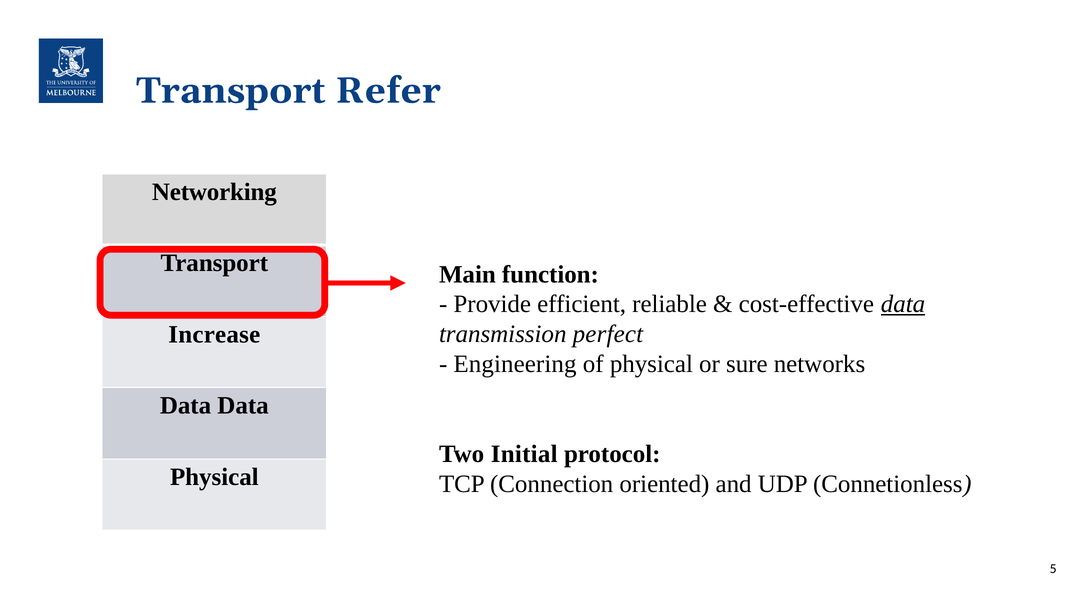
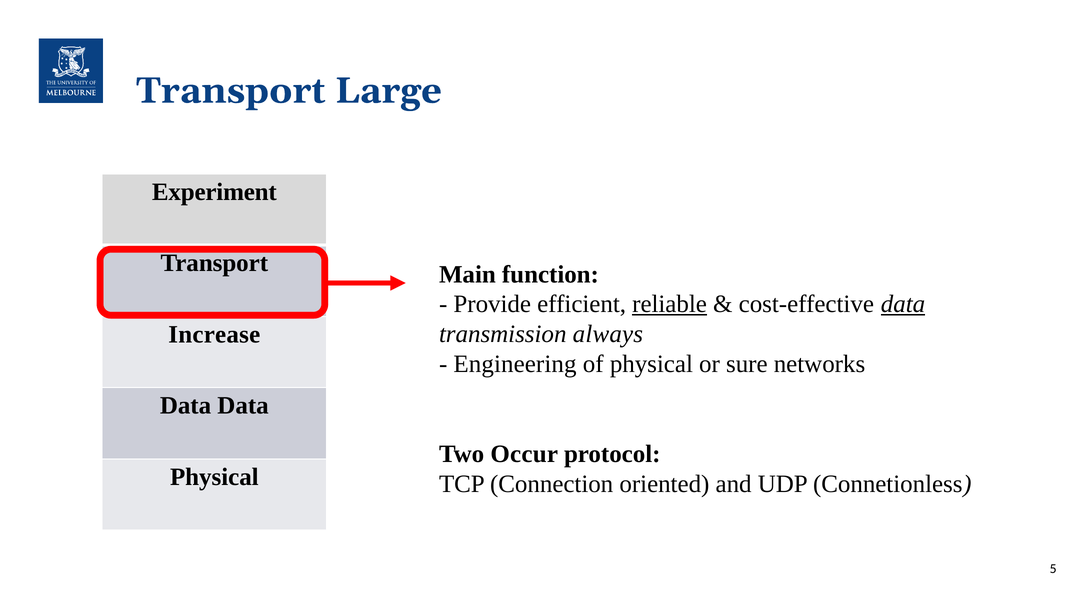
Refer: Refer -> Large (388, 91)
Networking: Networking -> Experiment (214, 192)
reliable underline: none -> present (670, 305)
perfect: perfect -> always (608, 335)
Initial: Initial -> Occur (524, 455)
